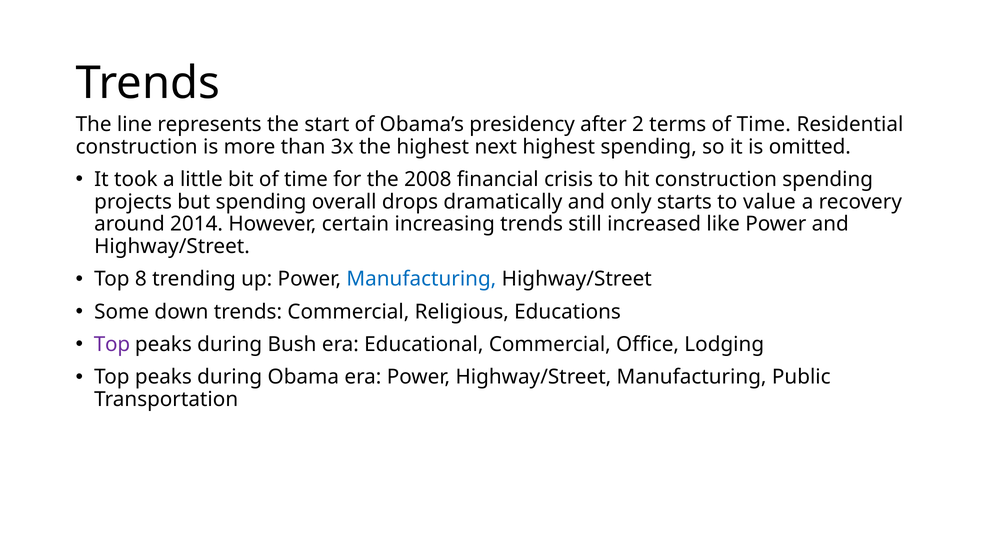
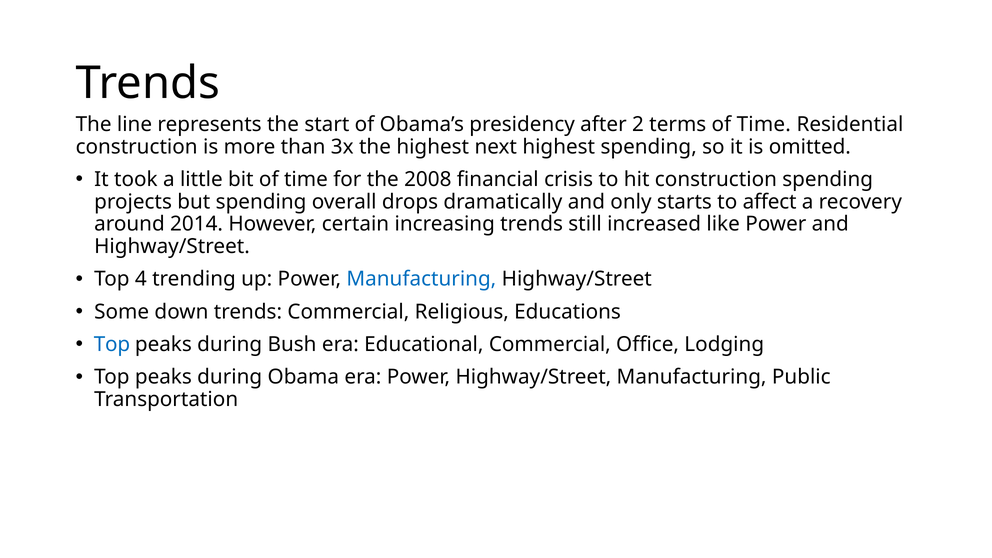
value: value -> affect (770, 202)
8: 8 -> 4 (141, 279)
Top colour: purple -> blue (112, 344)
